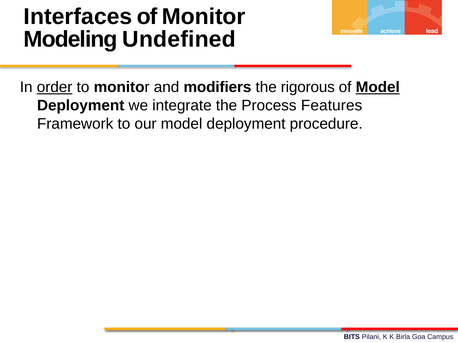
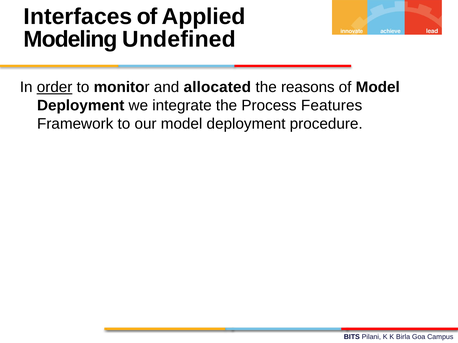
of Monitor: Monitor -> Applied (204, 16)
modifiers: modifiers -> allocated (217, 87)
rigorous: rigorous -> reasons (308, 87)
Model underline: present -> none (378, 87)
